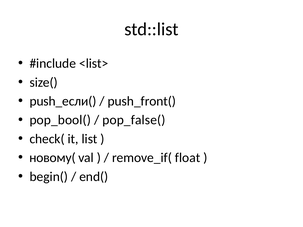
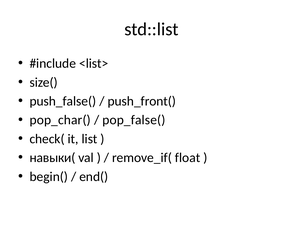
push_если(: push_если( -> push_false( (63, 101)
pop_bool(: pop_bool( -> pop_char( (60, 120)
новому(: новому( -> навыки( (52, 158)
